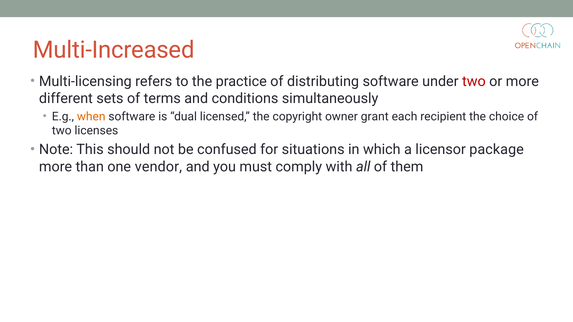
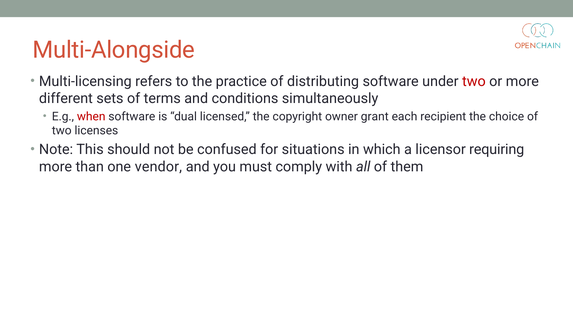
Multi-Increased: Multi-Increased -> Multi-Alongside (114, 50)
when colour: orange -> red (91, 117)
package: package -> requiring (497, 150)
